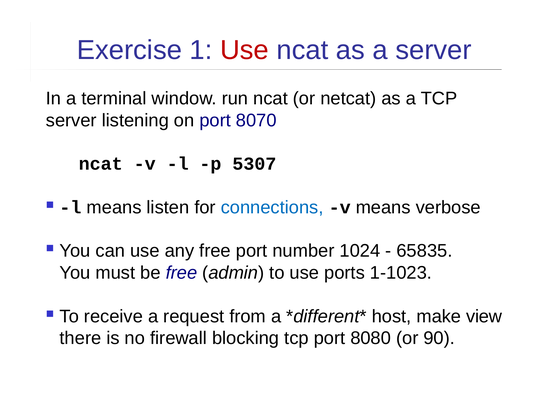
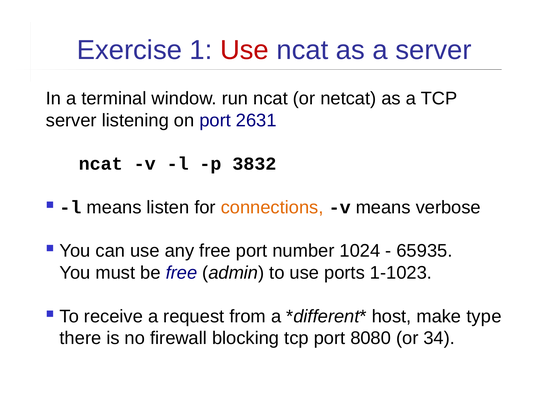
8070: 8070 -> 2631 (256, 121)
5307: 5307 -> 3832 (255, 164)
connections colour: blue -> orange (272, 208)
65835: 65835 -> 65935 (424, 251)
view: view -> type (484, 317)
90: 90 -> 34 (439, 339)
